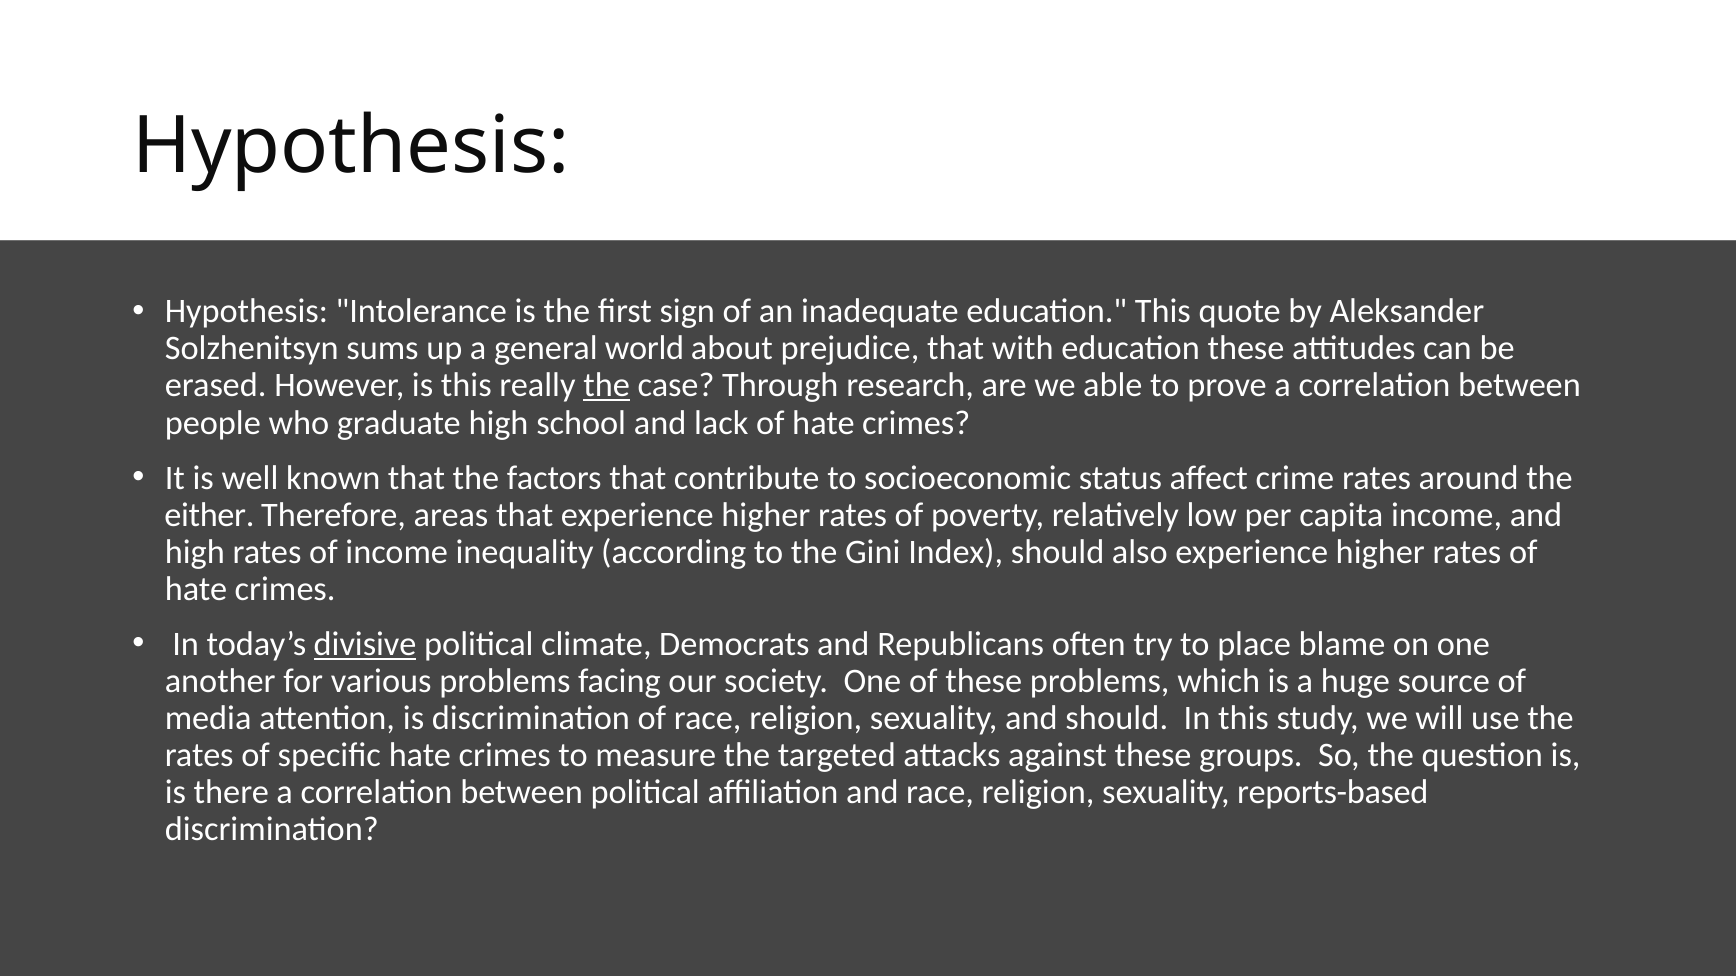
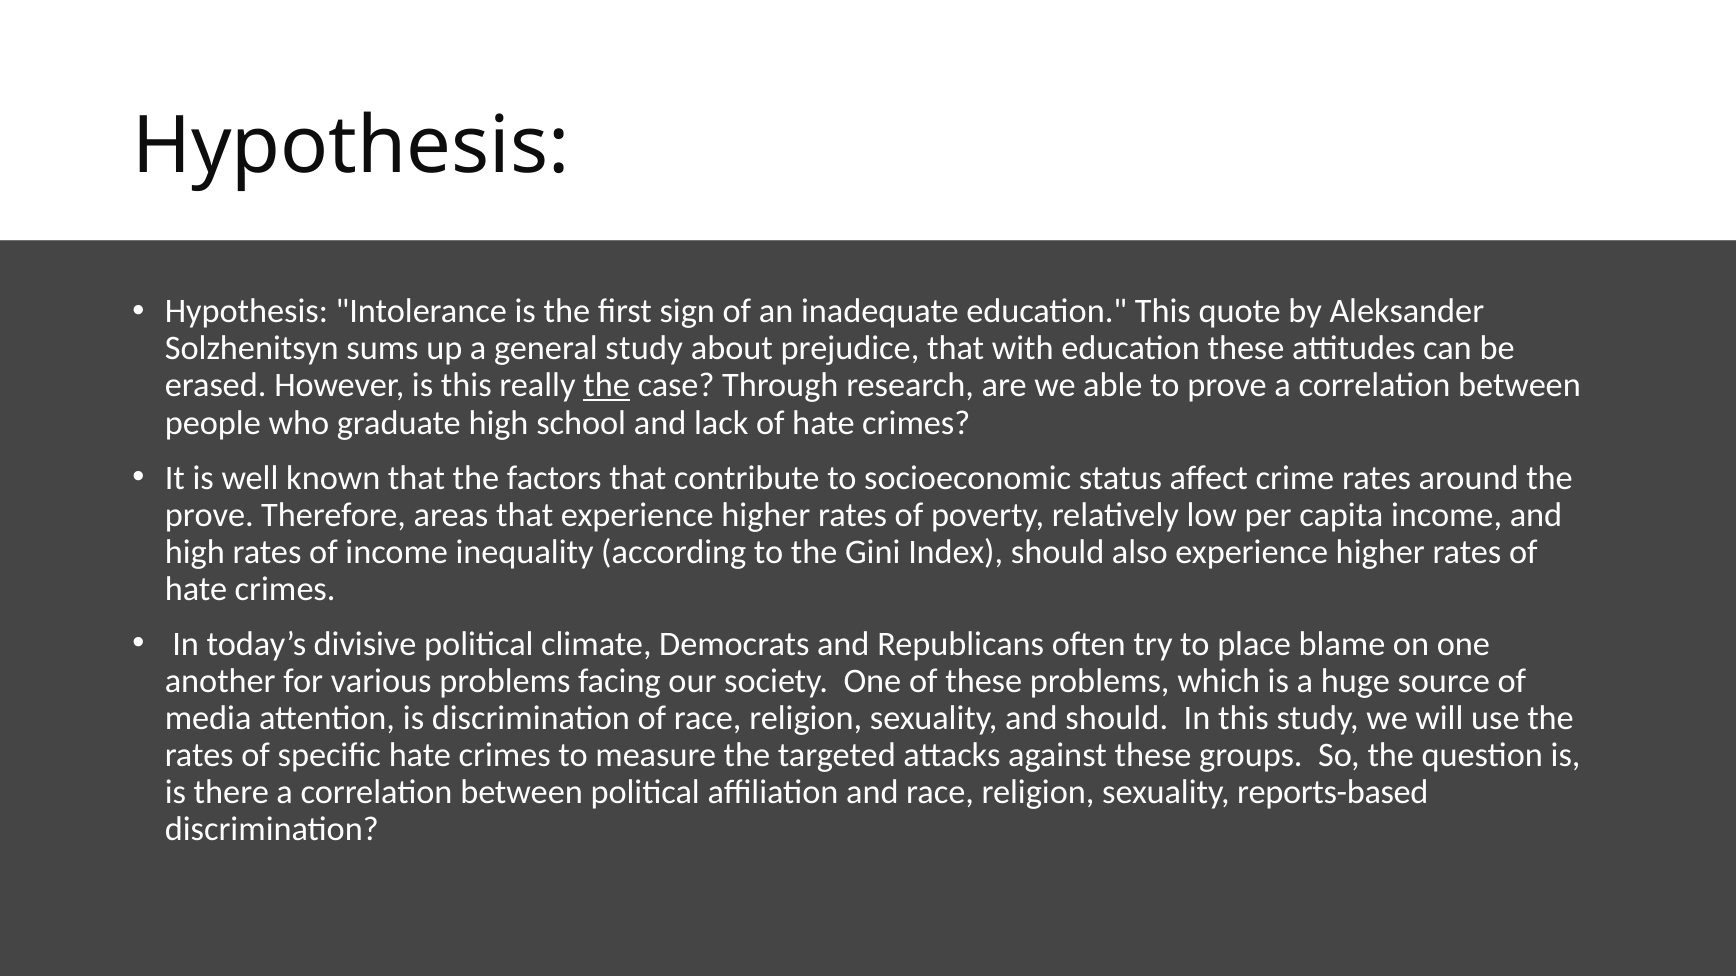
general world: world -> study (644, 349)
either: either -> prove (209, 515)
divisive underline: present -> none (365, 644)
